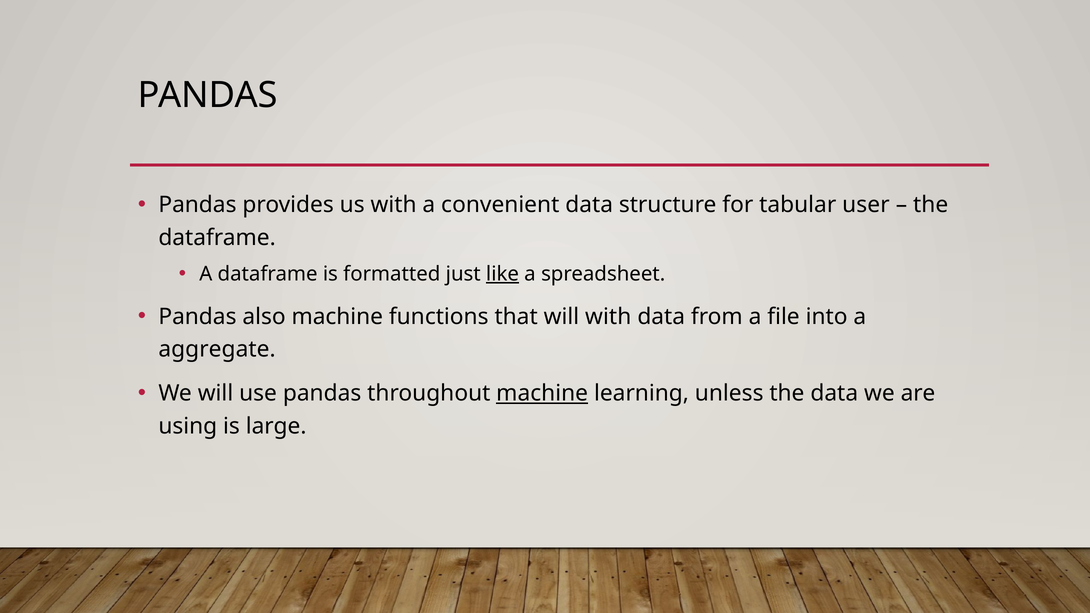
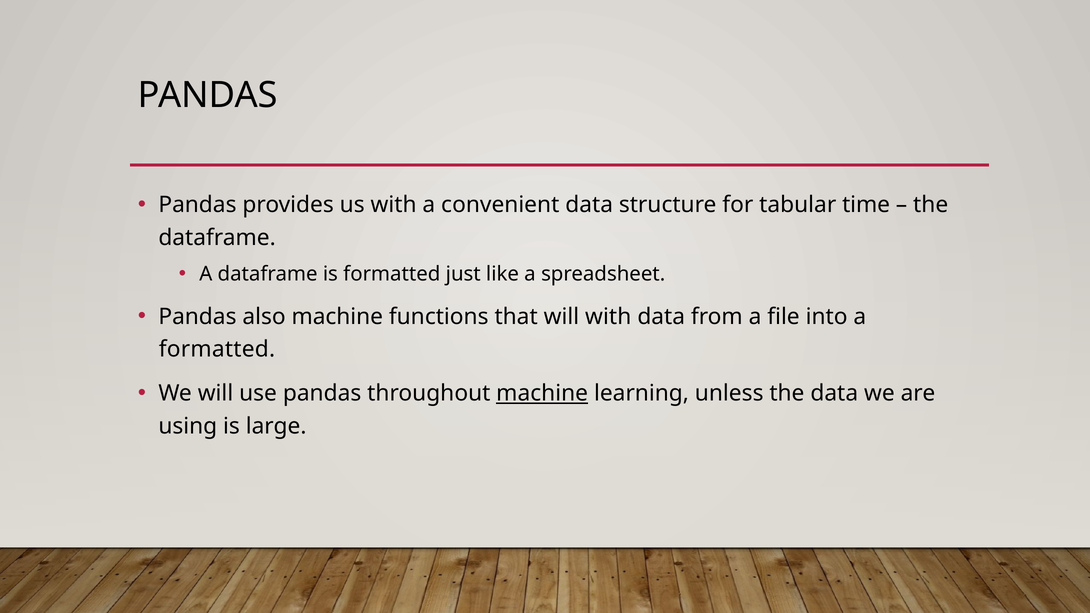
user: user -> time (866, 205)
like underline: present -> none (502, 274)
aggregate: aggregate -> formatted (217, 349)
